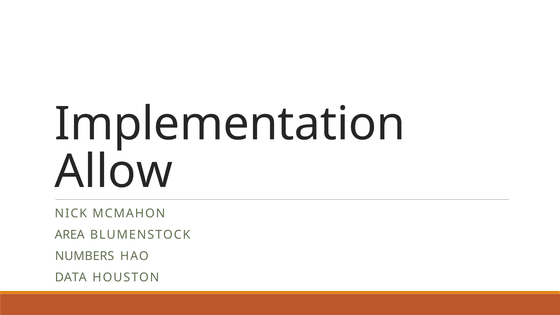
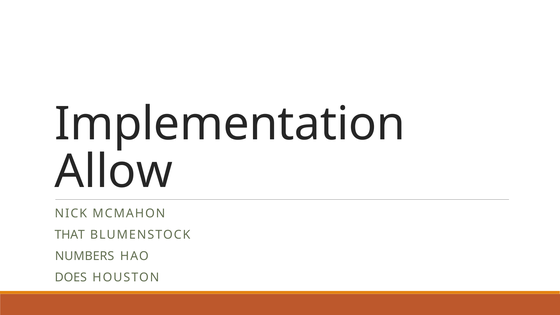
AREA: AREA -> THAT (70, 235)
DATA: DATA -> DOES (71, 277)
